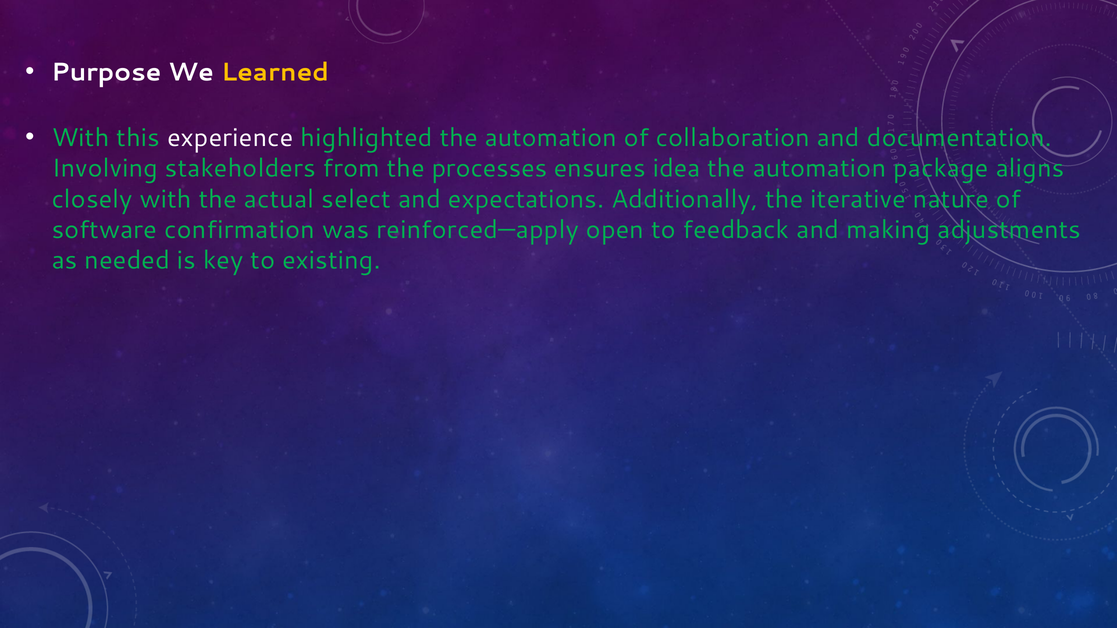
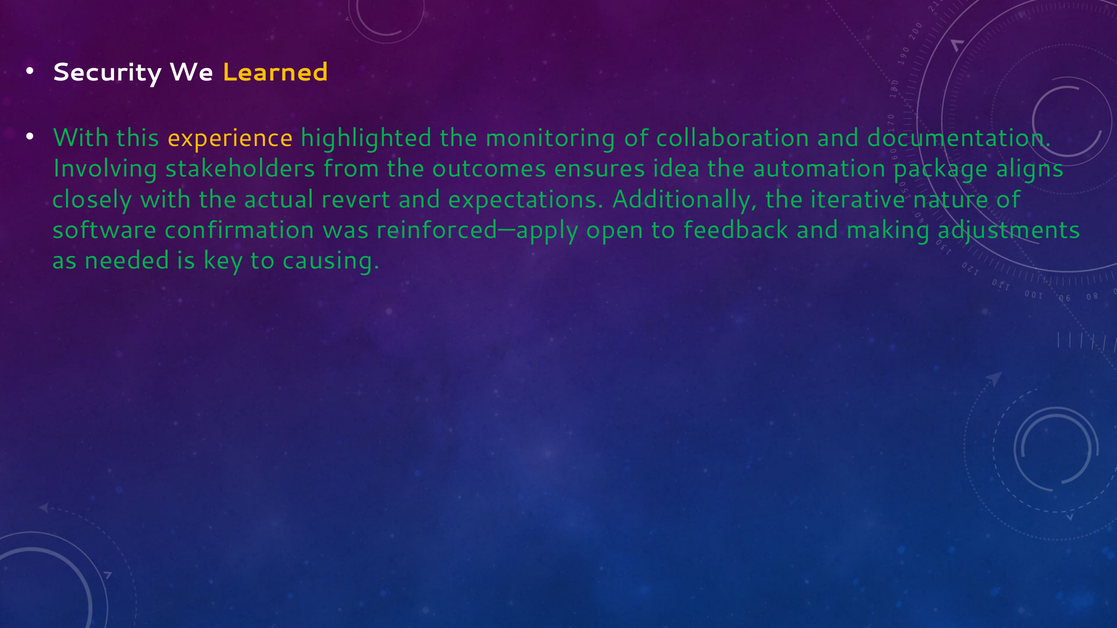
Purpose: Purpose -> Security (107, 72)
experience colour: white -> yellow (230, 138)
highlighted the automation: automation -> monitoring (551, 138)
processes: processes -> outcomes (489, 169)
select: select -> revert (356, 199)
existing: existing -> causing (331, 261)
